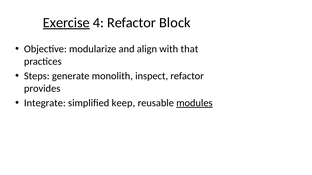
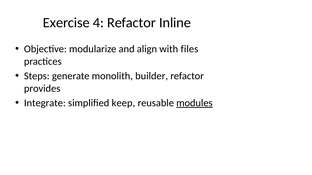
Exercise underline: present -> none (66, 23)
Block: Block -> Inline (175, 23)
that: that -> files (189, 49)
inspect: inspect -> builder (152, 76)
